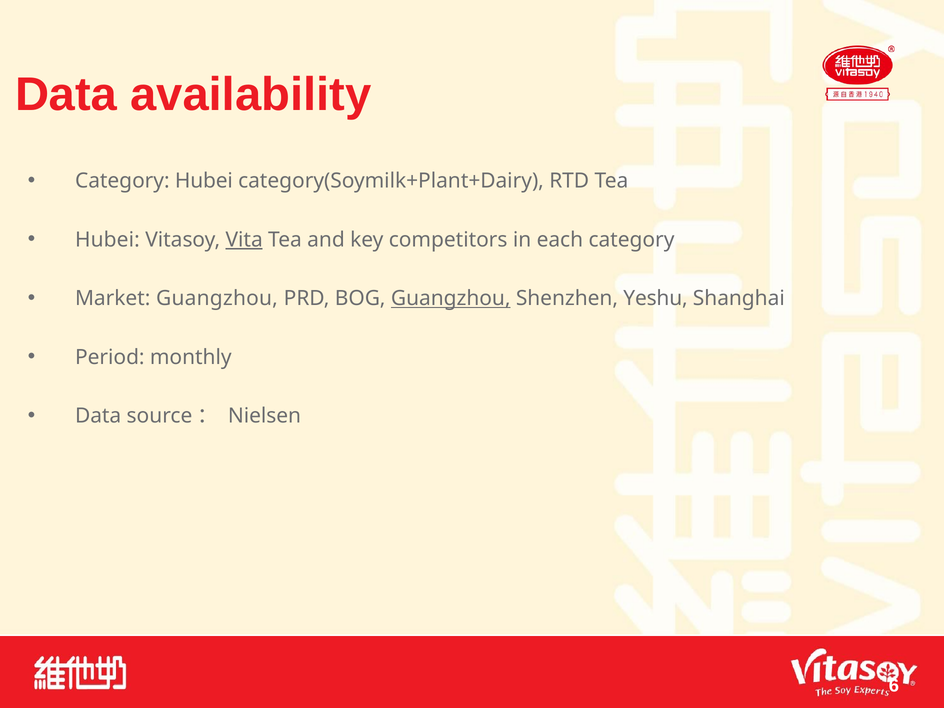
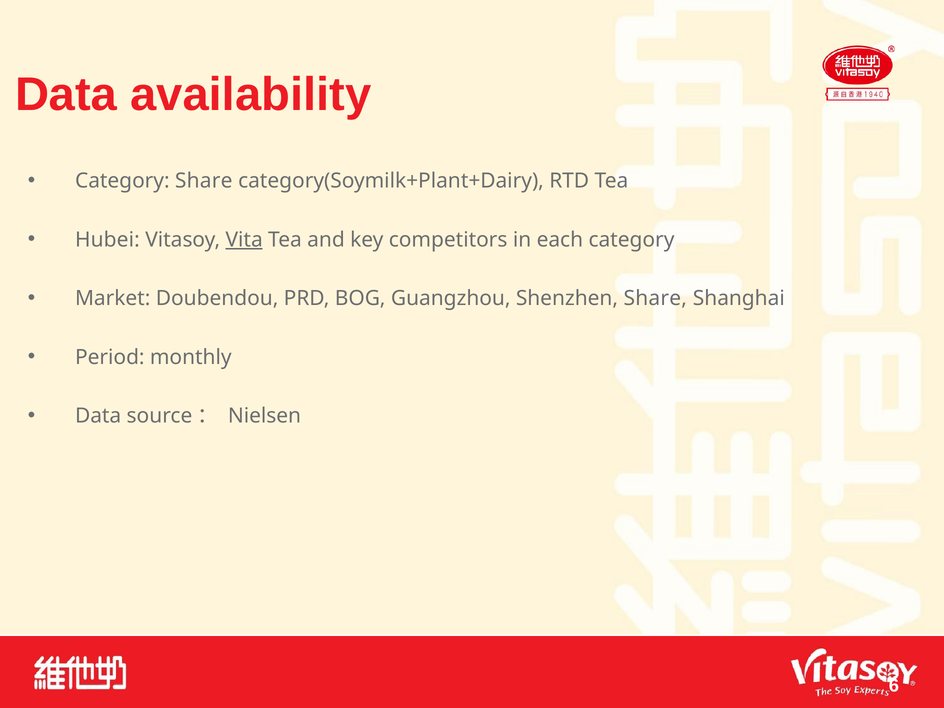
Category Hubei: Hubei -> Share (204, 181)
Market Guangzhou: Guangzhou -> Doubendou (217, 299)
Guangzhou underline: present -> none (451, 299)
Shenzhen Yeshu: Yeshu -> Share (655, 299)
